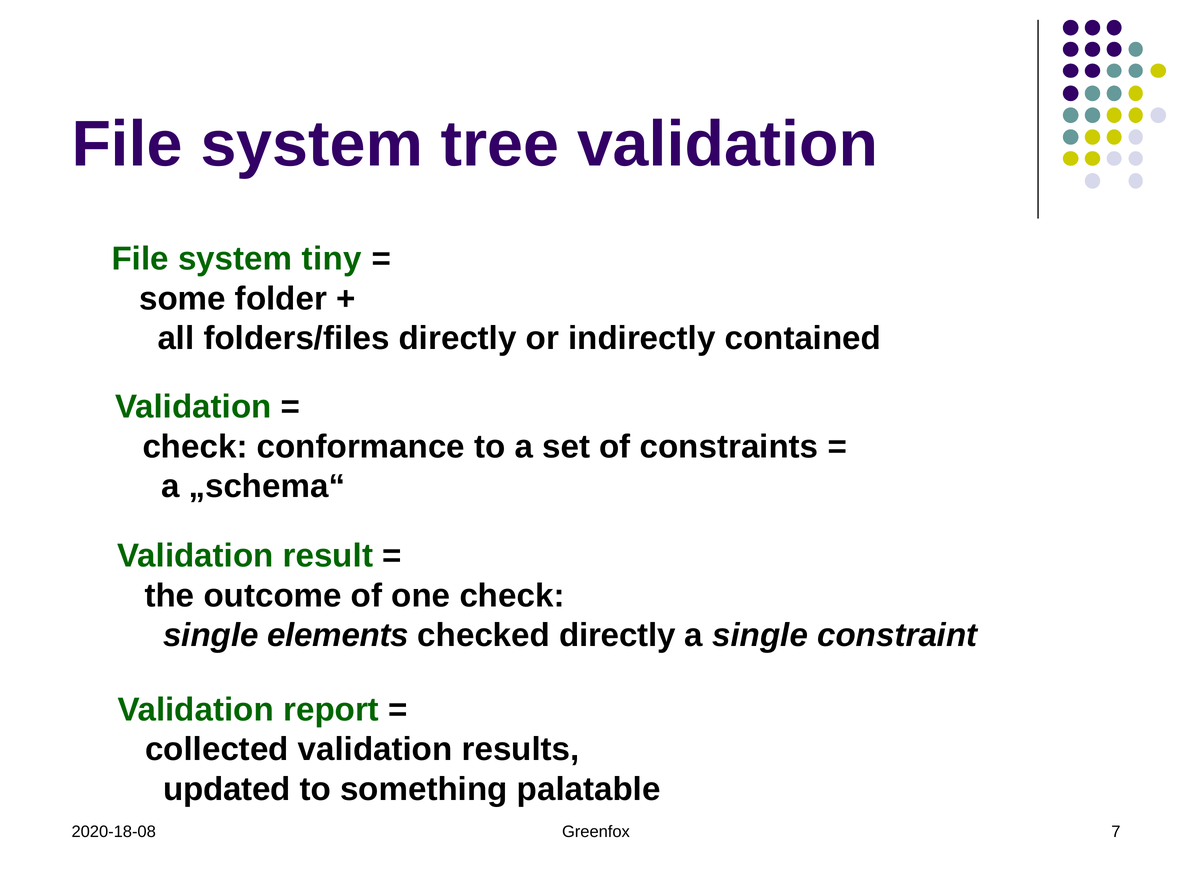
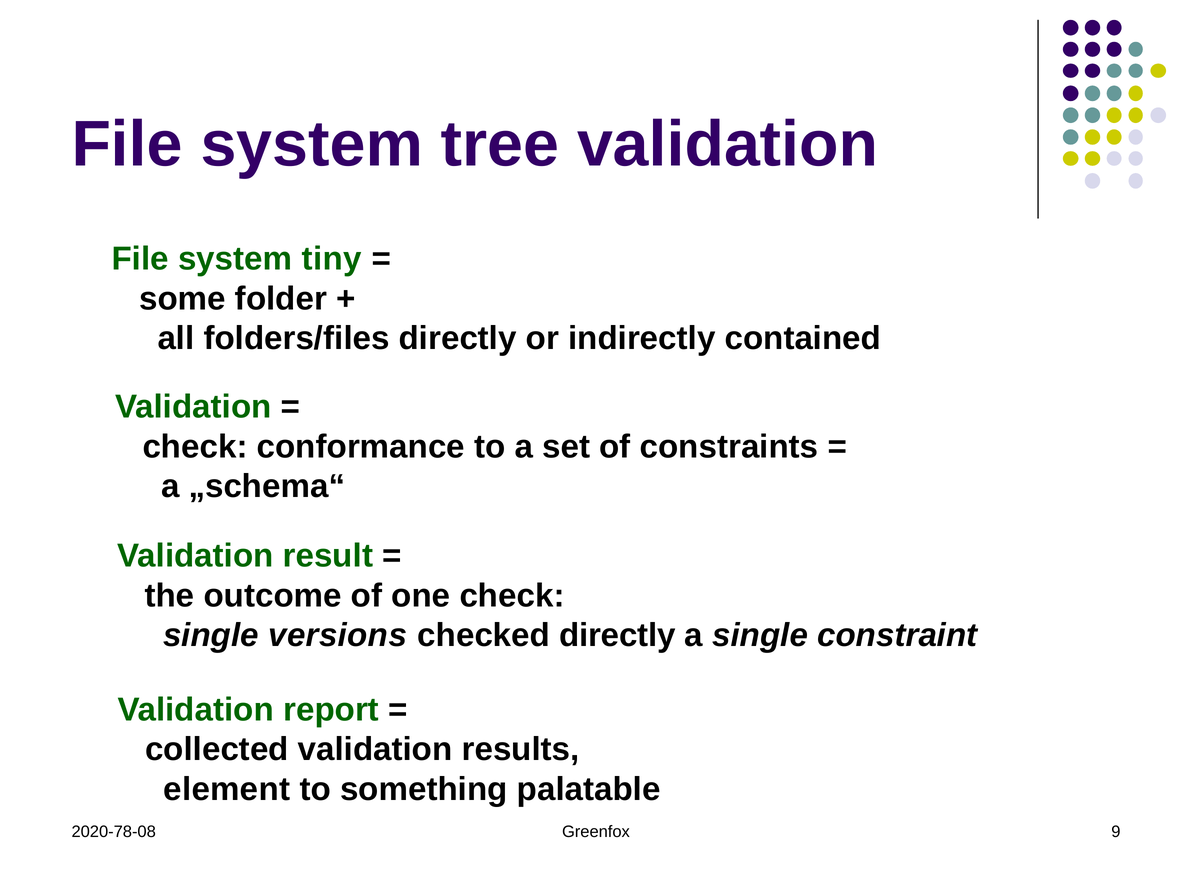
elements: elements -> versions (338, 635)
updated: updated -> element (227, 789)
2020-18-08: 2020-18-08 -> 2020-78-08 (114, 832)
7: 7 -> 9 (1116, 832)
